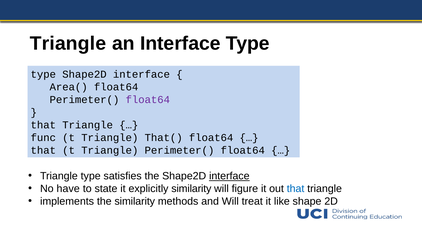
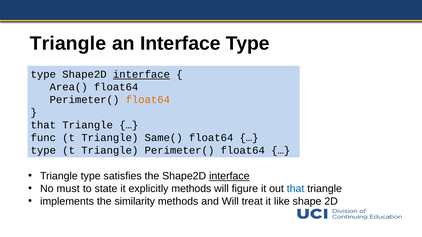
interface underline: none -> present (141, 75)
float64 colour: purple -> orange (148, 100)
That(: That( -> Same( (164, 138)
that: that -> type (43, 151)
have: have -> must (68, 189)
explicitly similarity: similarity -> methods (191, 189)
